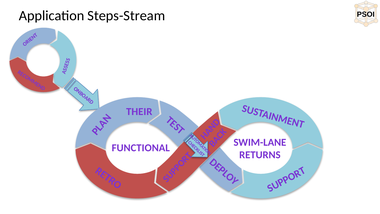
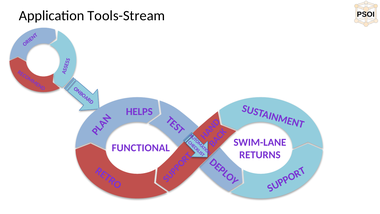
Steps-Stream: Steps-Stream -> Tools-Stream (126, 16)
THEIR: THEIR -> HELPS (139, 112)
